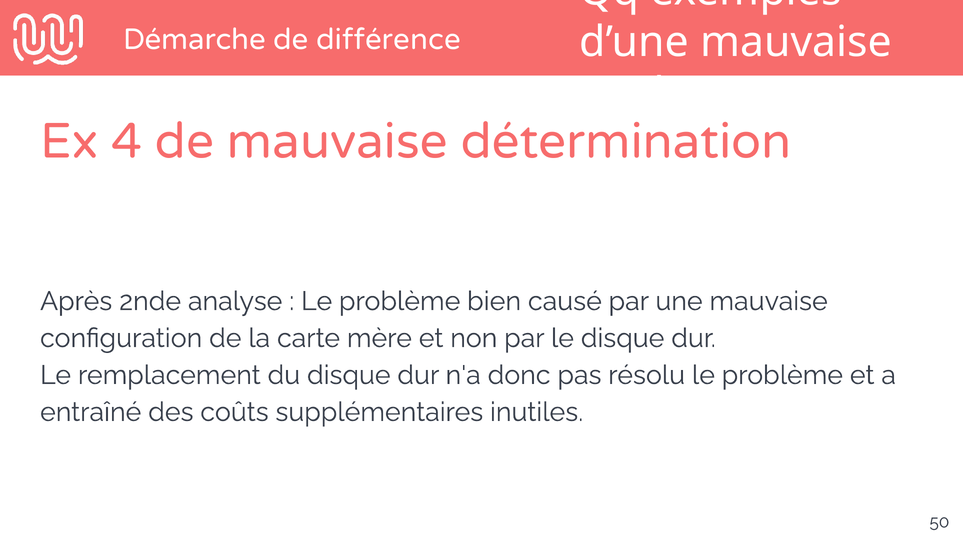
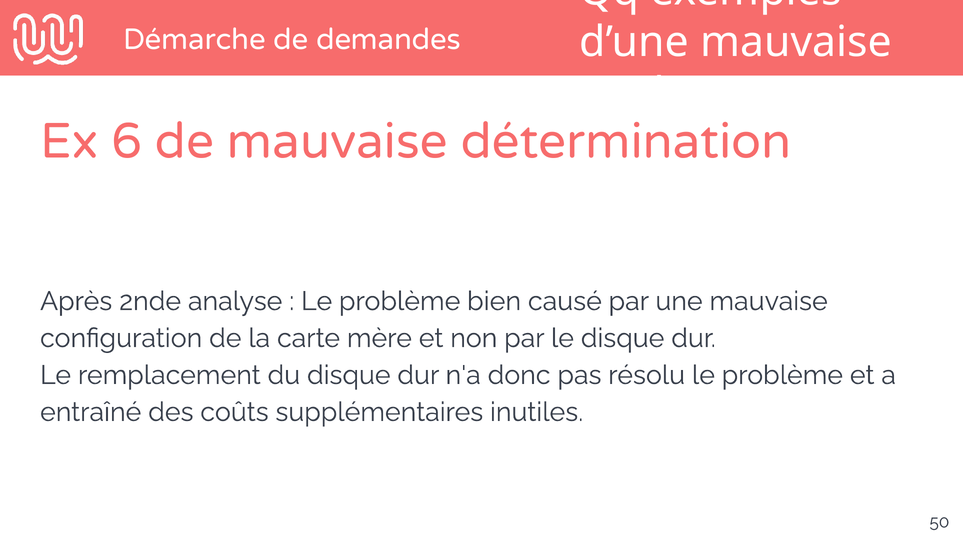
différence: différence -> demandes (389, 40)
4: 4 -> 6 (127, 141)
